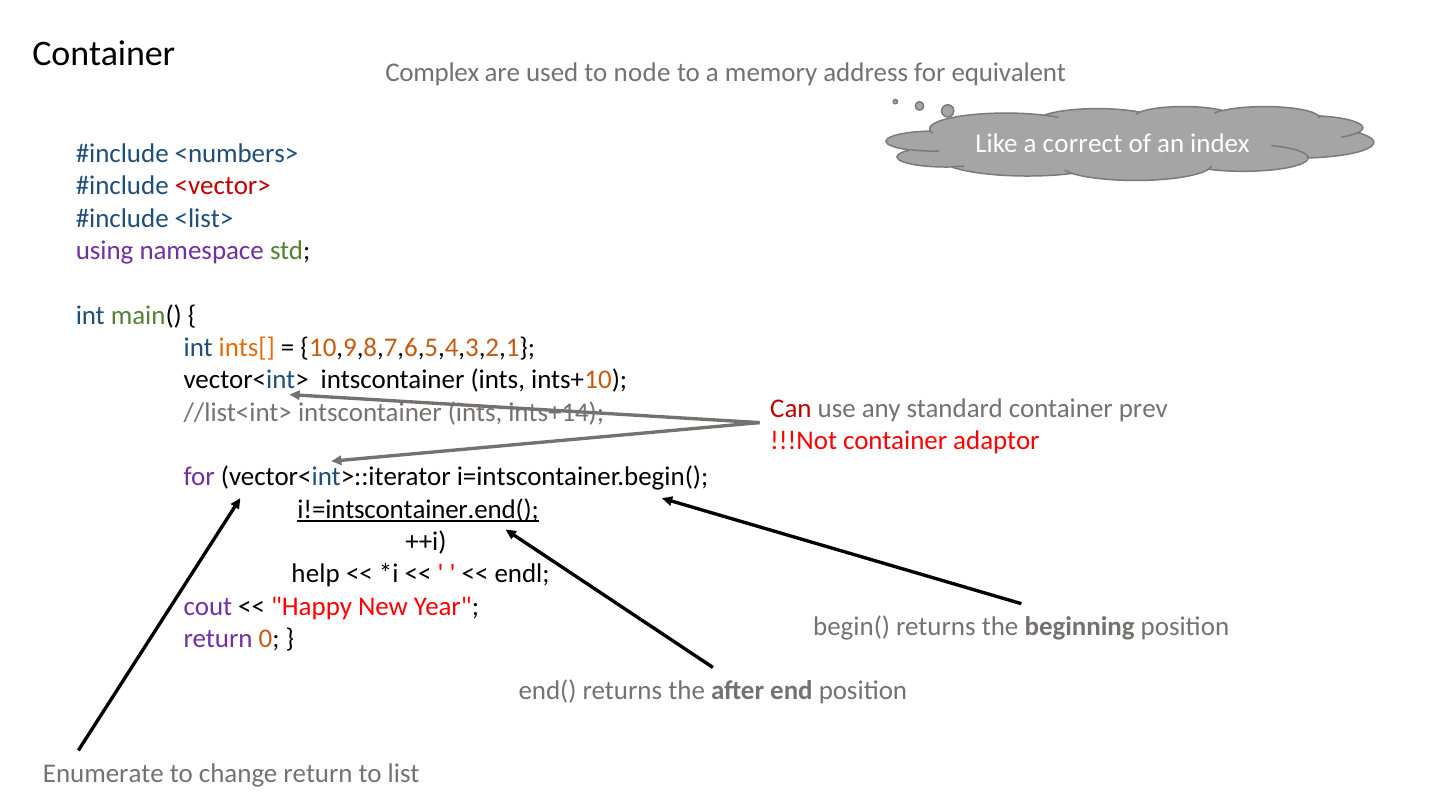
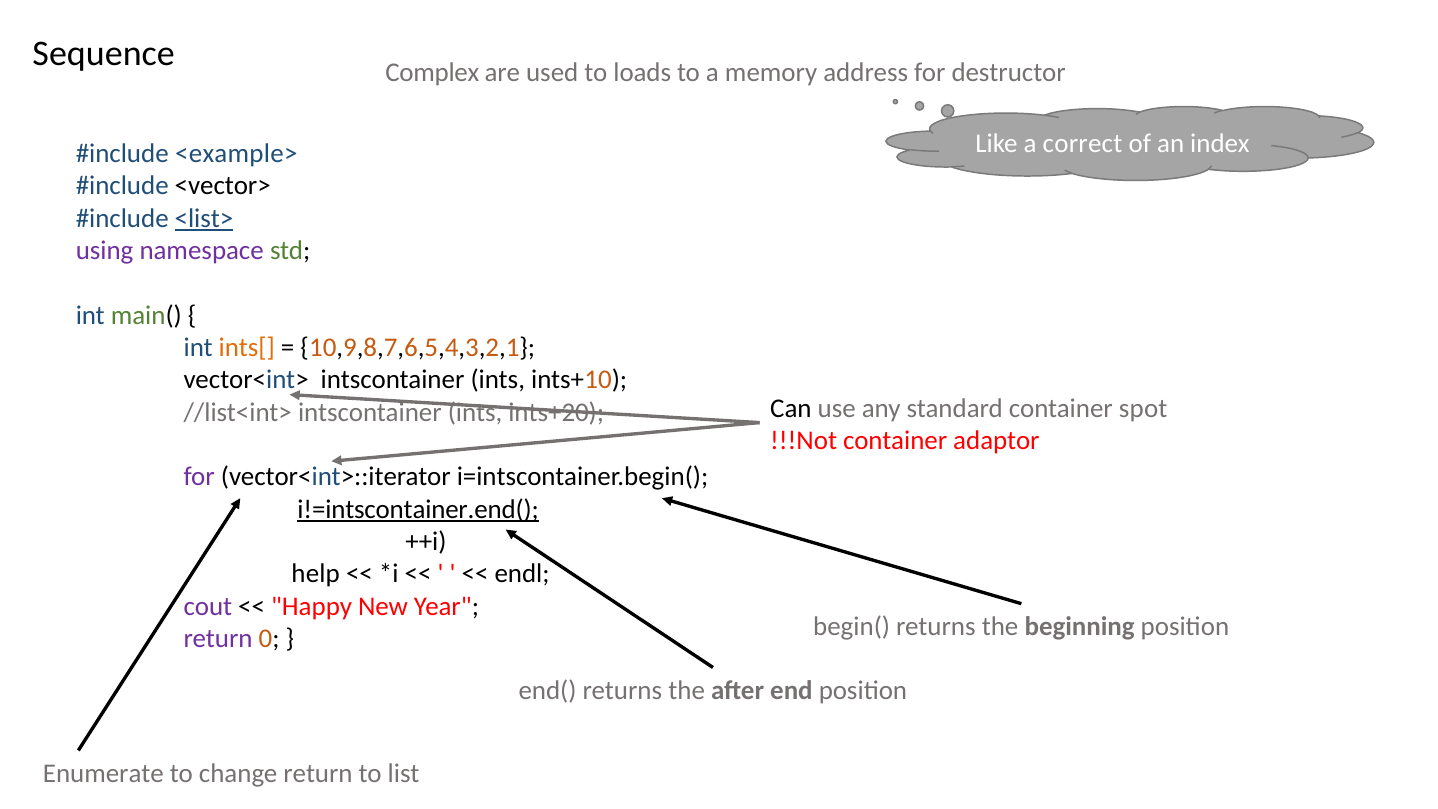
Container: Container -> Sequence (104, 53)
node: node -> loads (642, 73)
equivalent: equivalent -> destructor (1009, 73)
<numbers>: <numbers> -> <example> (236, 153)
<vector> colour: red -> black (223, 186)
<list> underline: none -> present (204, 218)
Can colour: red -> black (791, 408)
prev: prev -> spot (1143, 408)
ints+14: ints+14 -> ints+20 (556, 412)
